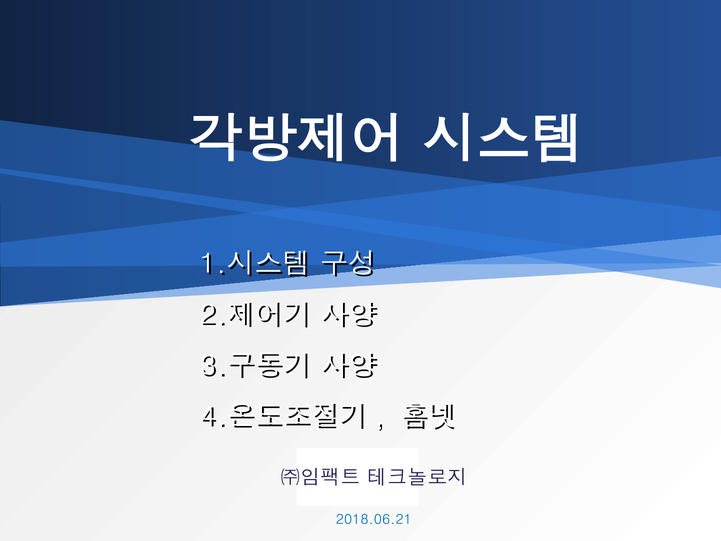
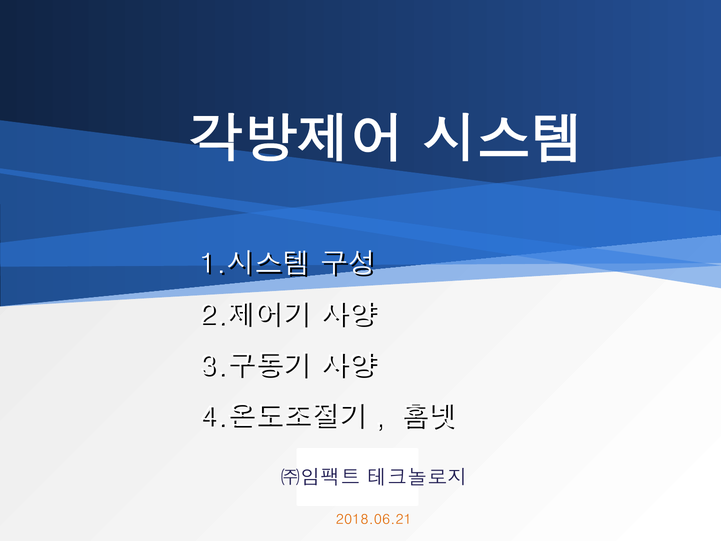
2018.06.21 colour: blue -> orange (374, 520)
